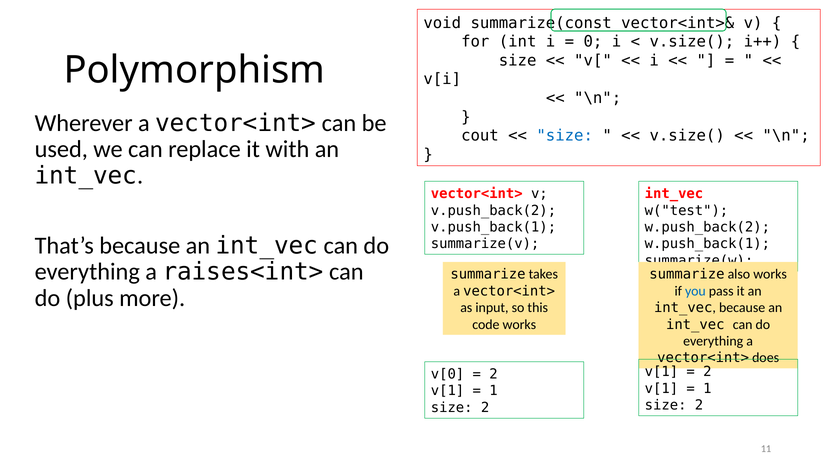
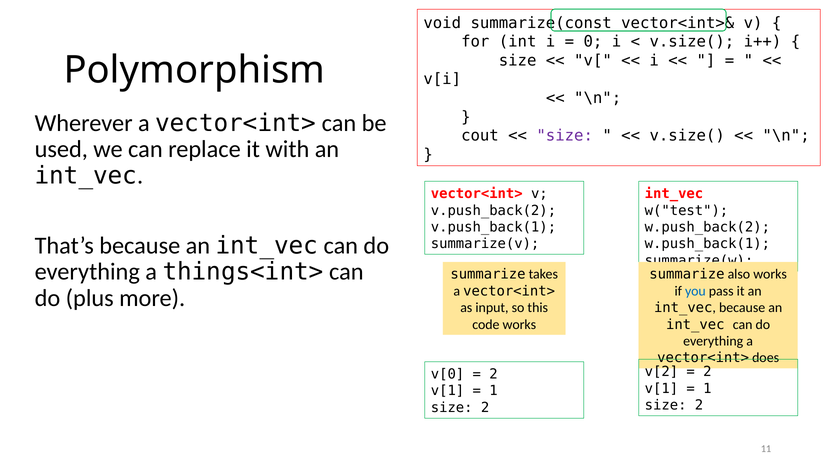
size colour: blue -> purple (565, 136)
raises<int>: raises<int> -> things<int> (243, 272)
v[1: v[1 -> v[2 (661, 371)
